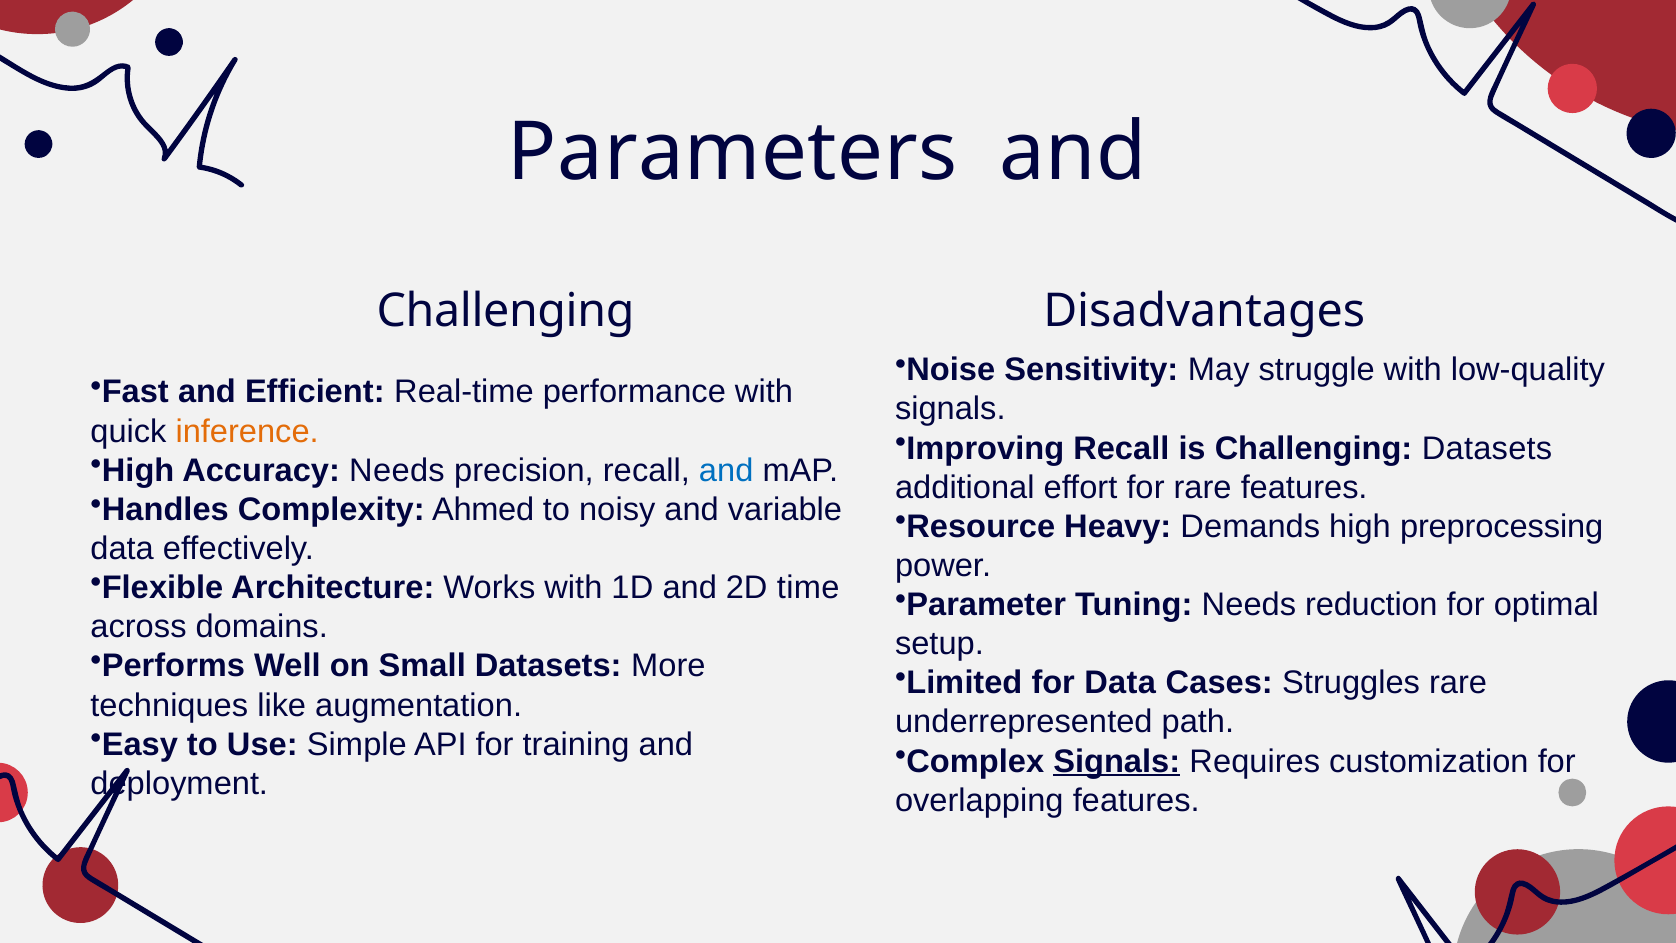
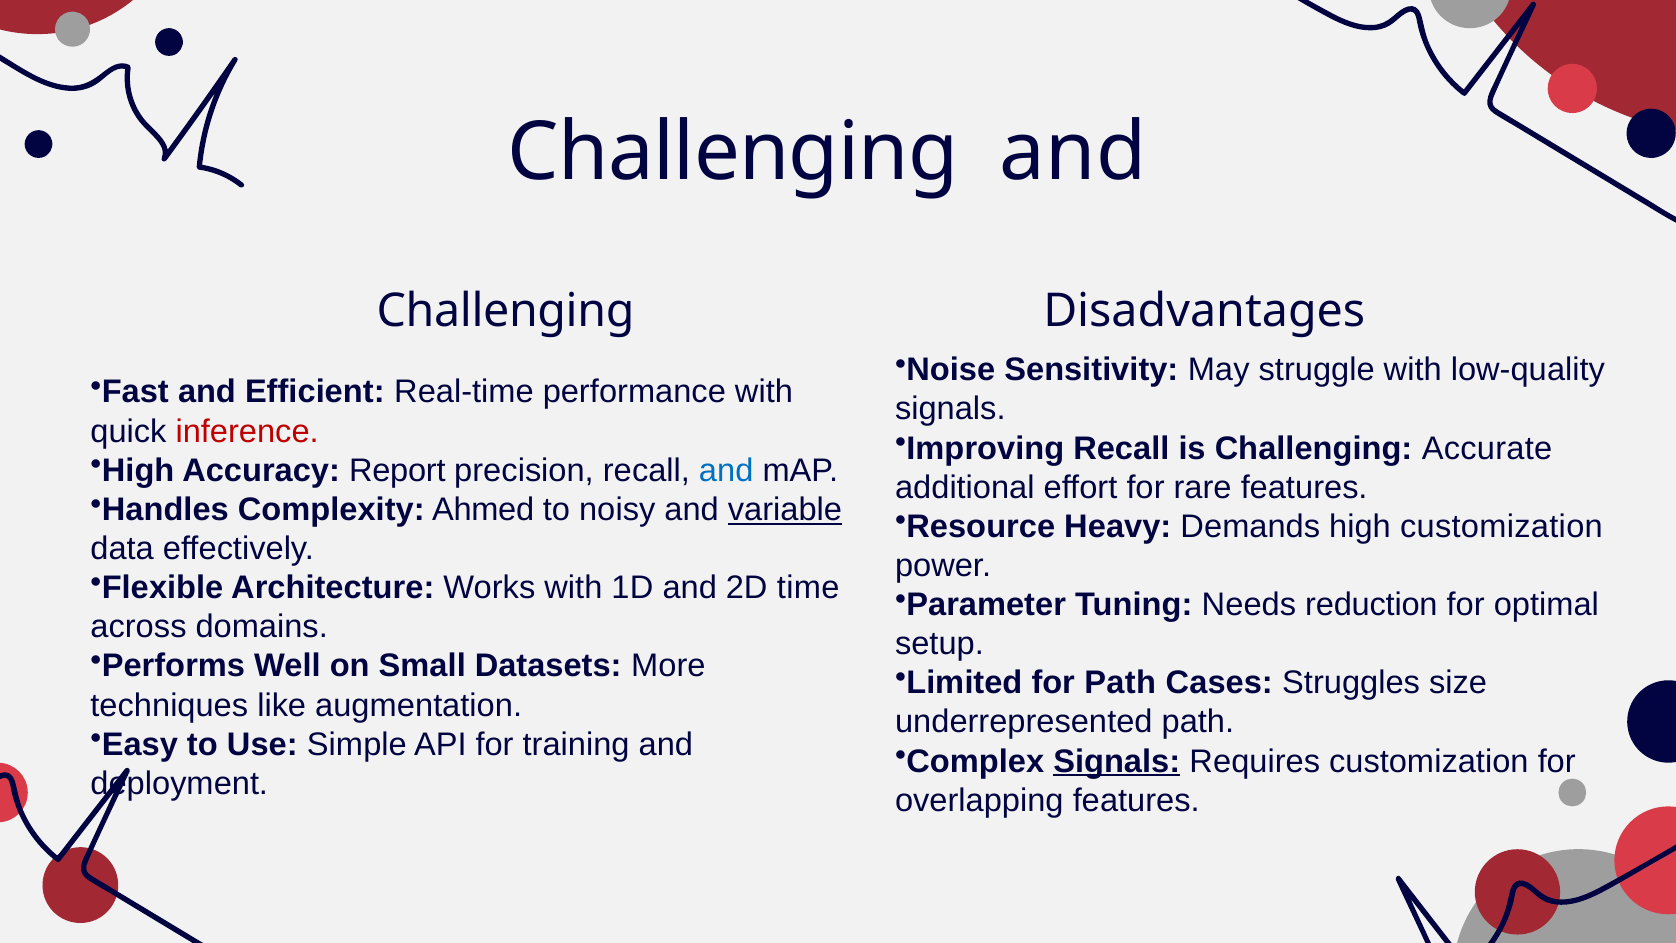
Parameters: Parameters -> Challenging (733, 153)
inference colour: orange -> red (247, 431)
Challenging Datasets: Datasets -> Accurate (1487, 448)
Accuracy Needs: Needs -> Report (397, 470)
variable underline: none -> present (785, 510)
high preprocessing: preprocessing -> customization (1501, 526)
for Data: Data -> Path (1120, 683)
Struggles rare: rare -> size (1458, 683)
